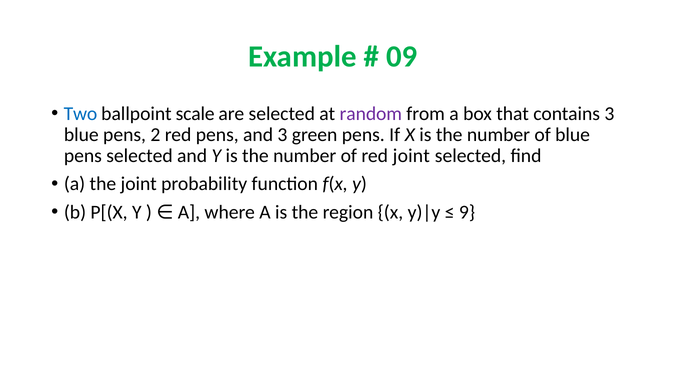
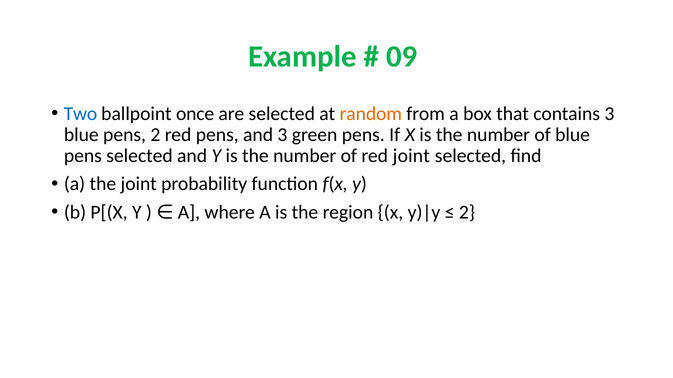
scale: scale -> once (195, 114)
random colour: purple -> orange (371, 114)
9: 9 -> 2 (467, 212)
